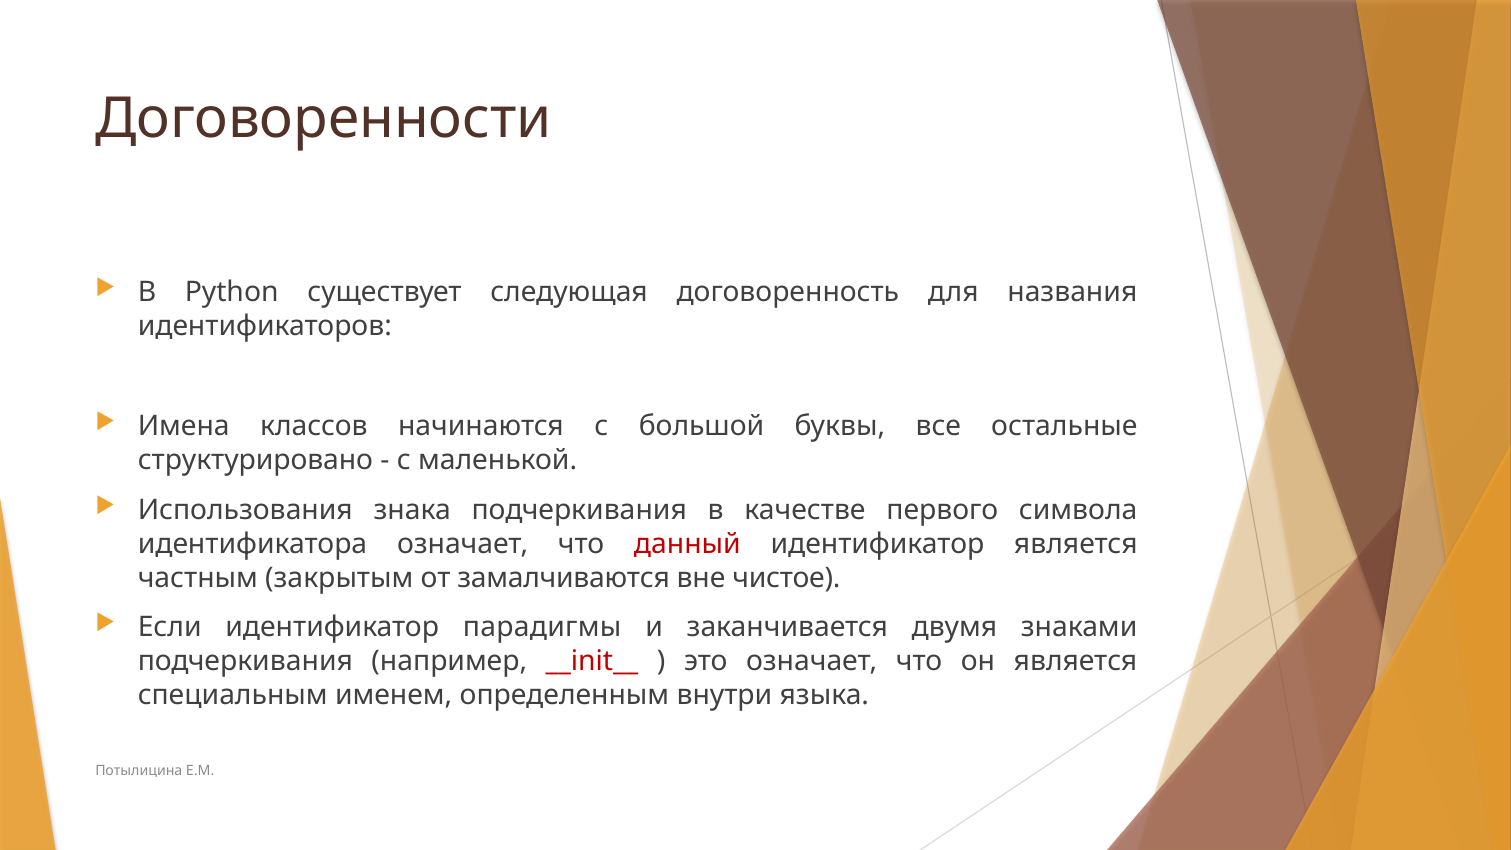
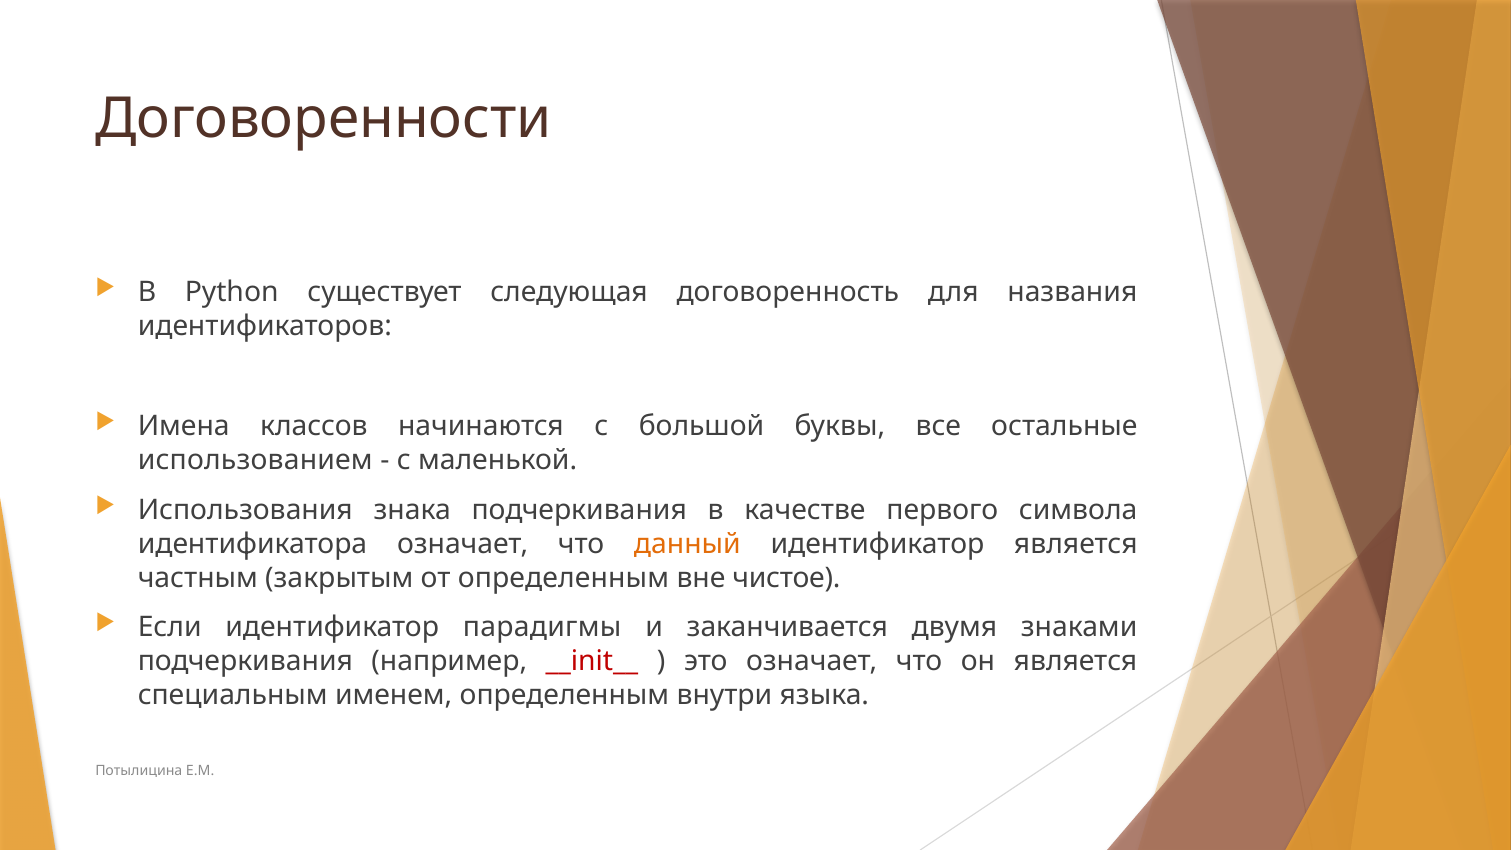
структурировано: структурировано -> использованием (255, 460)
данный colour: red -> orange (687, 544)
от замалчиваются: замалчиваются -> определенным (563, 578)
